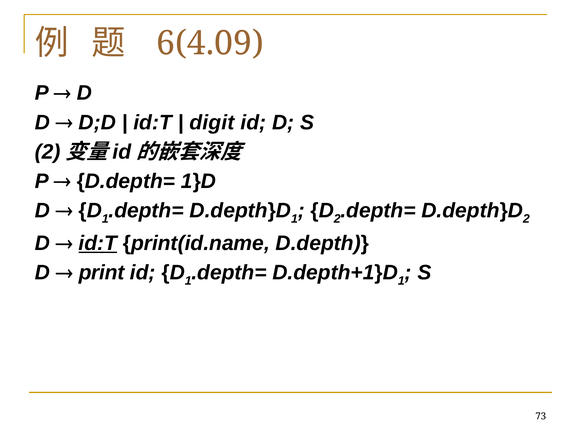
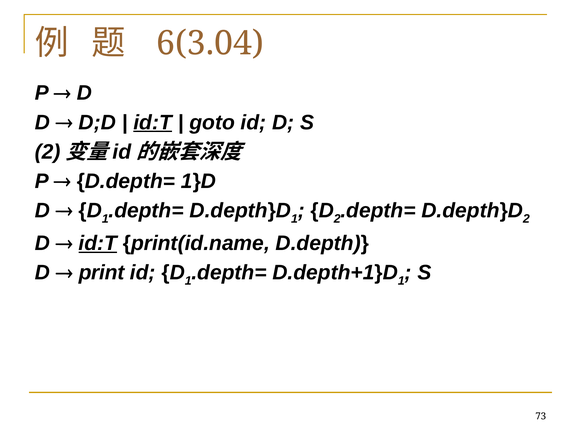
6(4.09: 6(4.09 -> 6(3.04 (210, 43)
id:T underline: none -> present (153, 122)
digit: digit -> goto (212, 122)
